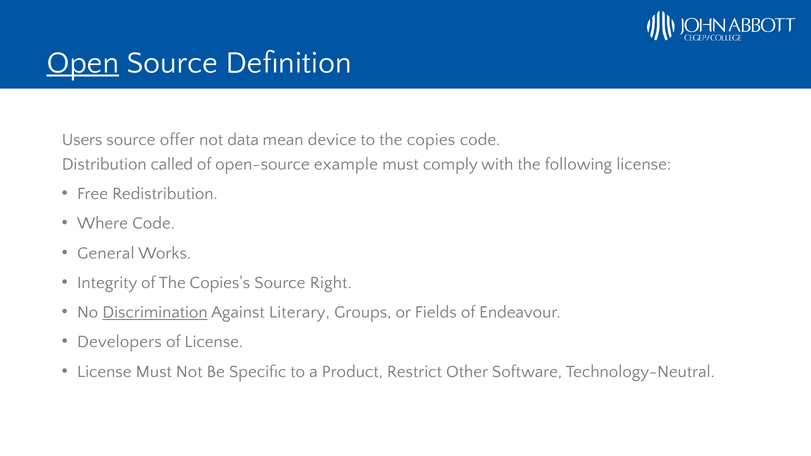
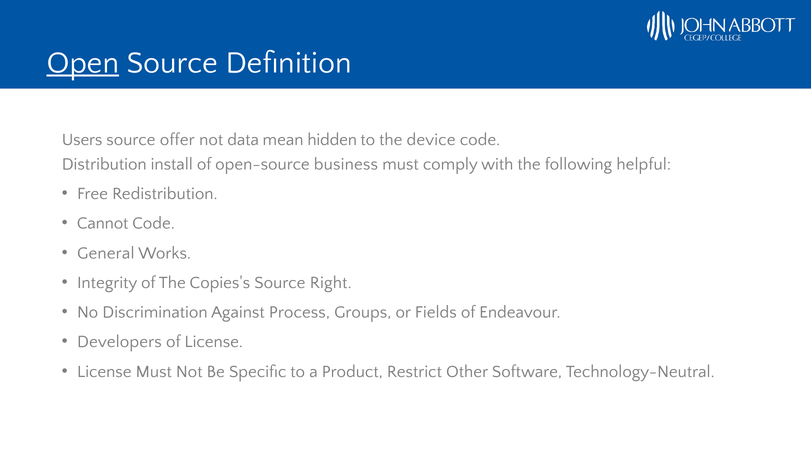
device: device -> hidden (332, 140)
copies: copies -> device (431, 140)
called: called -> install (172, 164)
example: example -> business (346, 164)
following license: license -> helpful (644, 164)
Where: Where -> Cannot (103, 223)
Discrimination underline: present -> none (155, 312)
Literary: Literary -> Process (299, 312)
